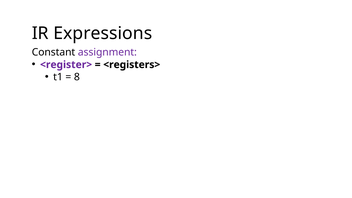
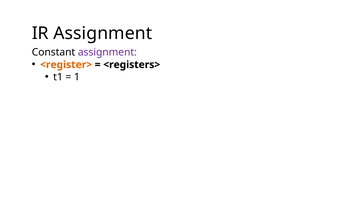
IR Expressions: Expressions -> Assignment (103, 33)
<register> colour: purple -> orange (66, 65)
8: 8 -> 1 (77, 77)
